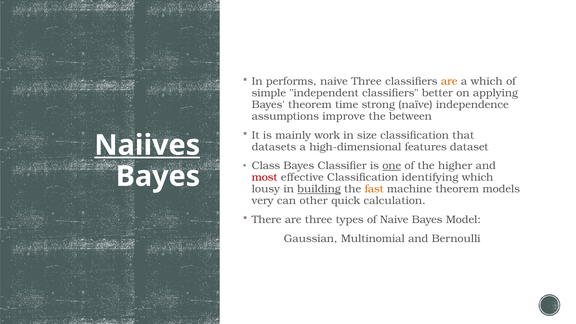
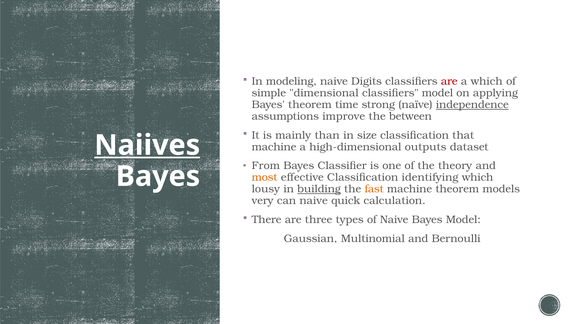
performs: performs -> modeling (291, 81)
naive Three: Three -> Digits (366, 81)
are colour: orange -> red (449, 81)
independent: independent -> dimensional (324, 93)
classifiers better: better -> model (437, 93)
independence underline: none -> present (472, 105)
work: work -> than (327, 135)
datasets: datasets -> machine (274, 147)
features: features -> outputs (426, 147)
Class: Class -> From (266, 166)
one underline: present -> none (392, 166)
higher: higher -> theory (455, 166)
most colour: red -> orange (265, 177)
can other: other -> naive (314, 201)
